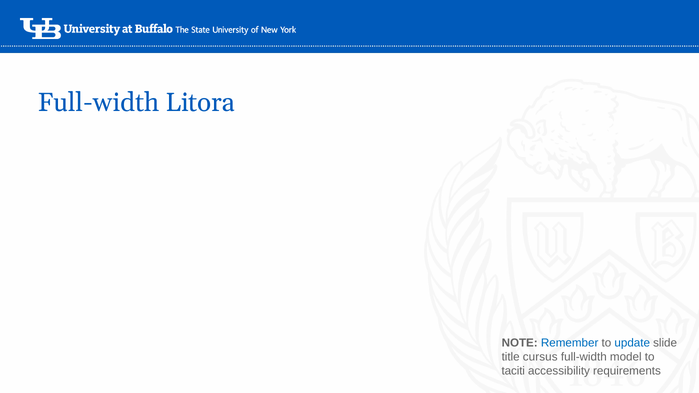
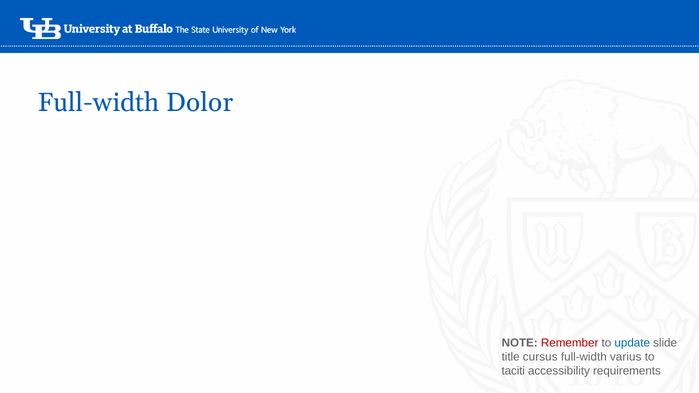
Litora: Litora -> Dolor (200, 103)
Remember colour: blue -> red (570, 343)
model: model -> varius (626, 357)
